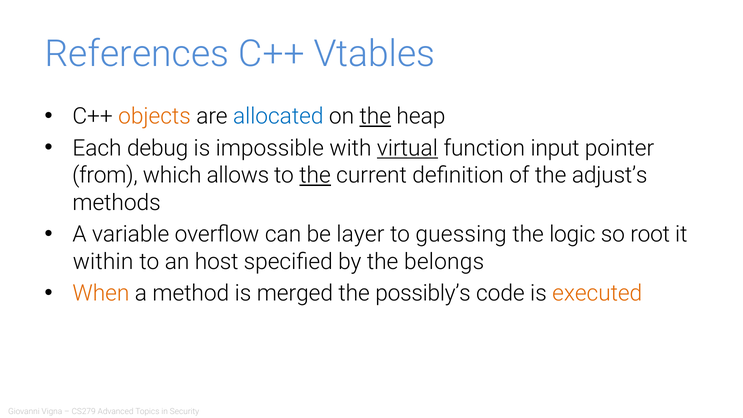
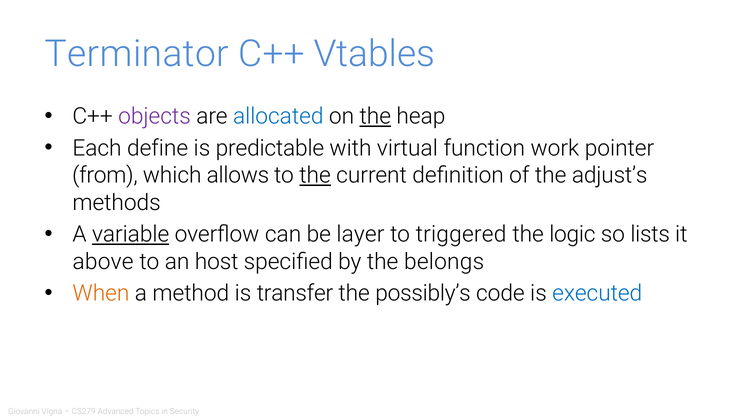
References: References -> Terminator (137, 54)
objects colour: orange -> purple (154, 116)
debug: debug -> define (158, 148)
impossible: impossible -> predictable (270, 148)
virtual underline: present -> none (407, 148)
input: input -> work (555, 148)
variable underline: none -> present (131, 234)
guessing: guessing -> triggered (461, 234)
root: root -> lists (650, 234)
within: within -> above (103, 262)
merged: merged -> transfer (295, 293)
executed colour: orange -> blue (597, 293)
